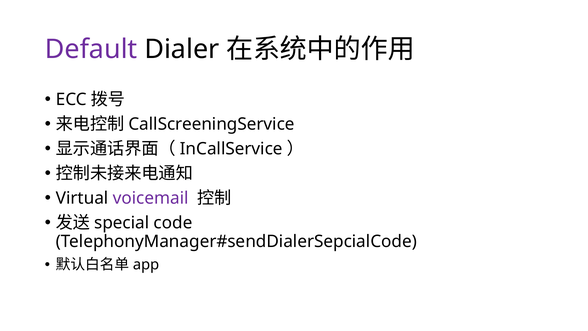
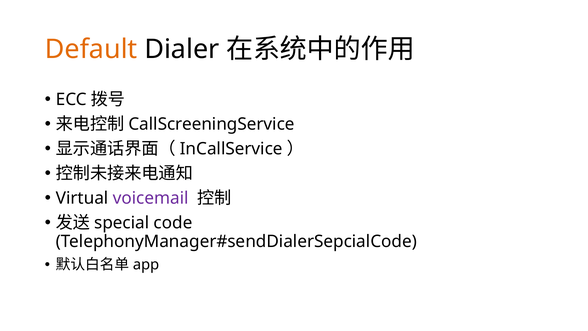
Default colour: purple -> orange (91, 49)
